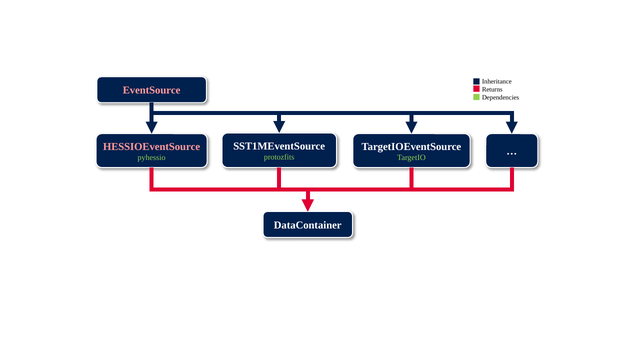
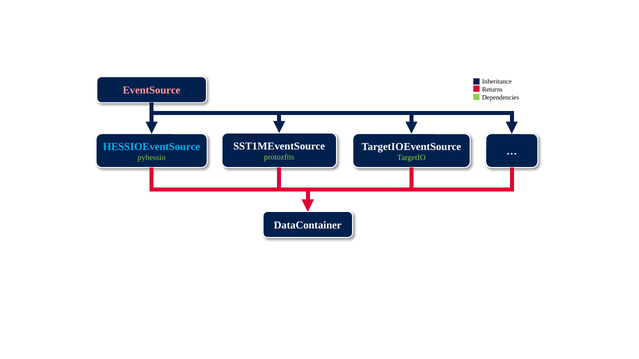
HESSIOEventSource colour: pink -> light blue (152, 147)
